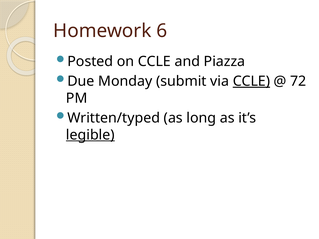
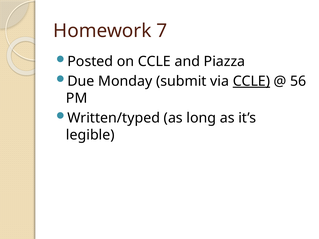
6: 6 -> 7 (162, 31)
72: 72 -> 56 (298, 81)
legible underline: present -> none (90, 135)
